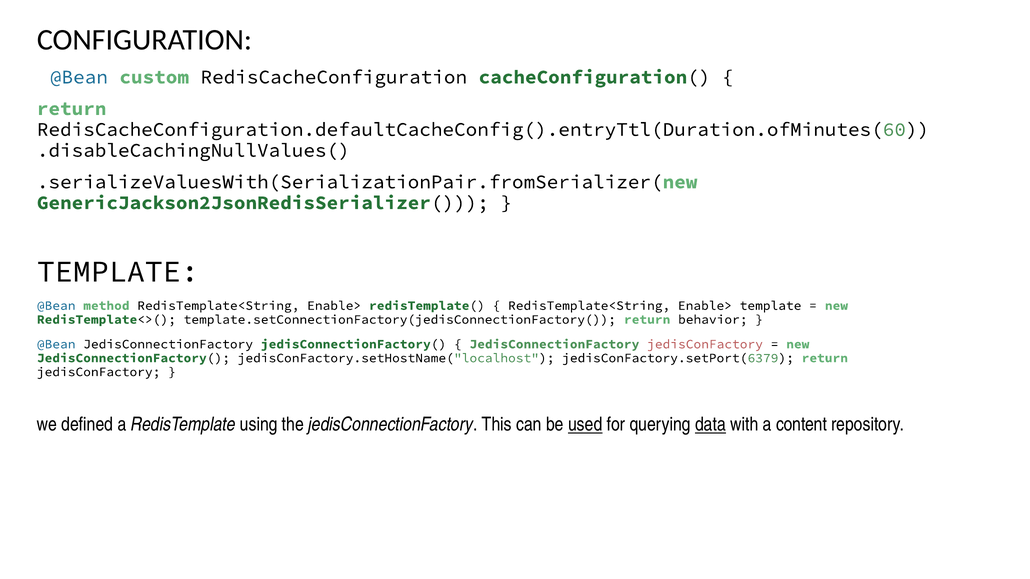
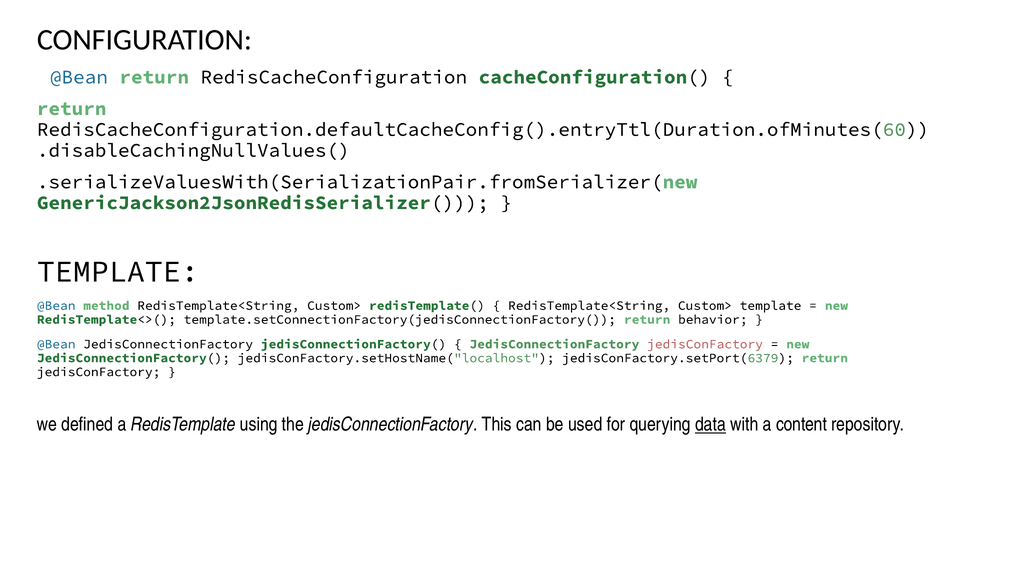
@Bean custom: custom -> return (154, 77)
Enable>: Enable> -> Custom> (334, 306)
Enable>: Enable> -> Custom> (705, 306)
used underline: present -> none (585, 425)
